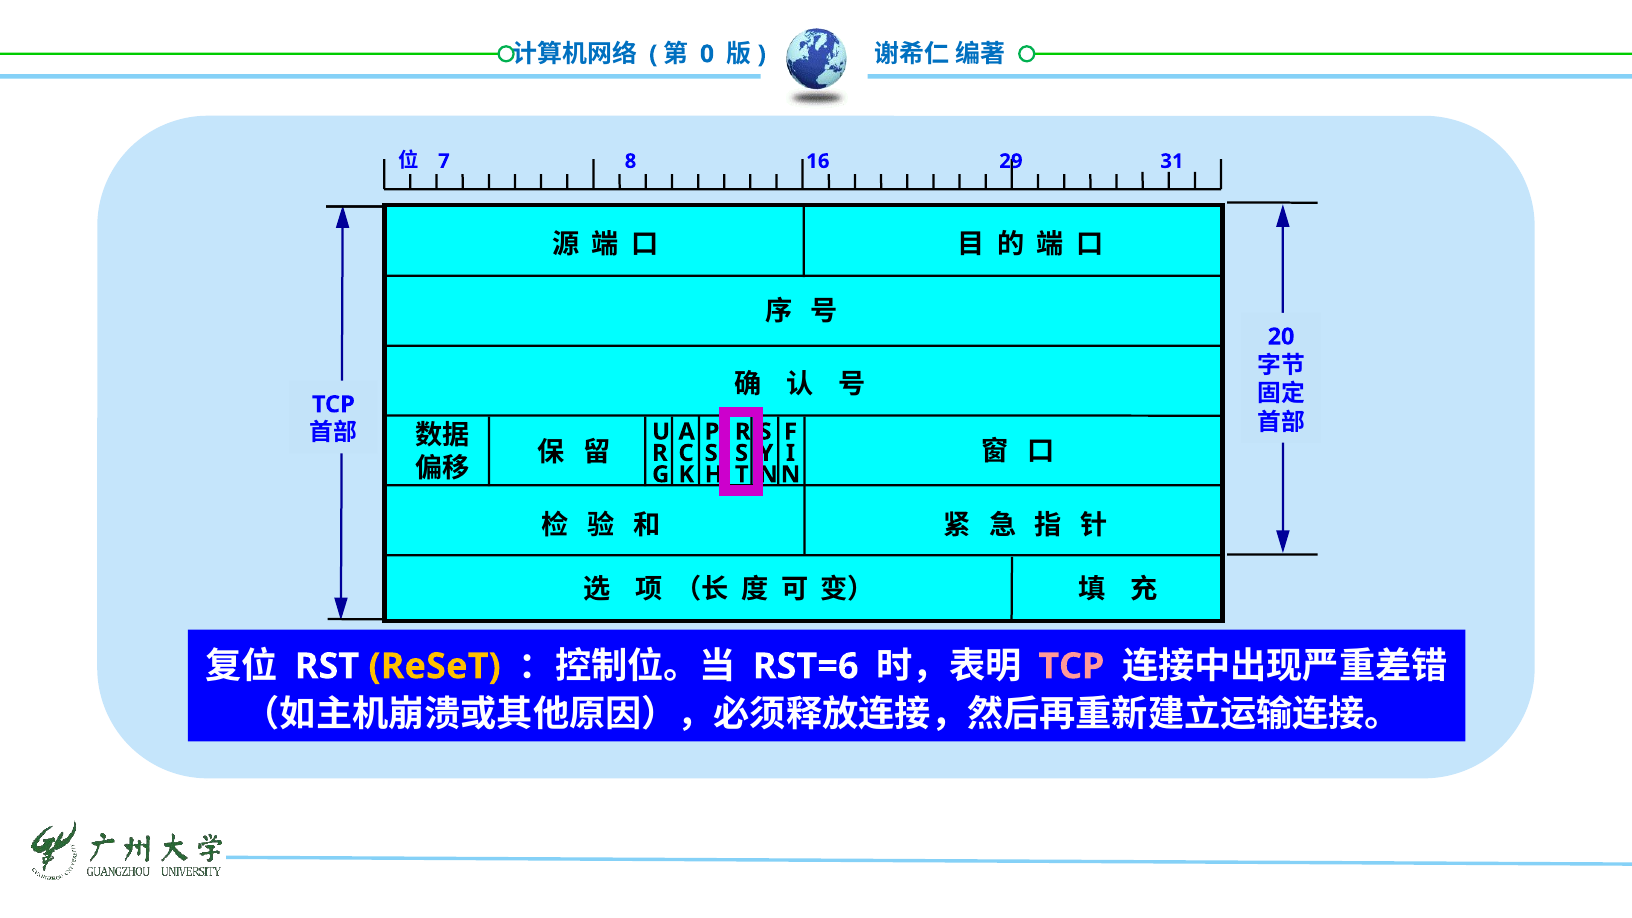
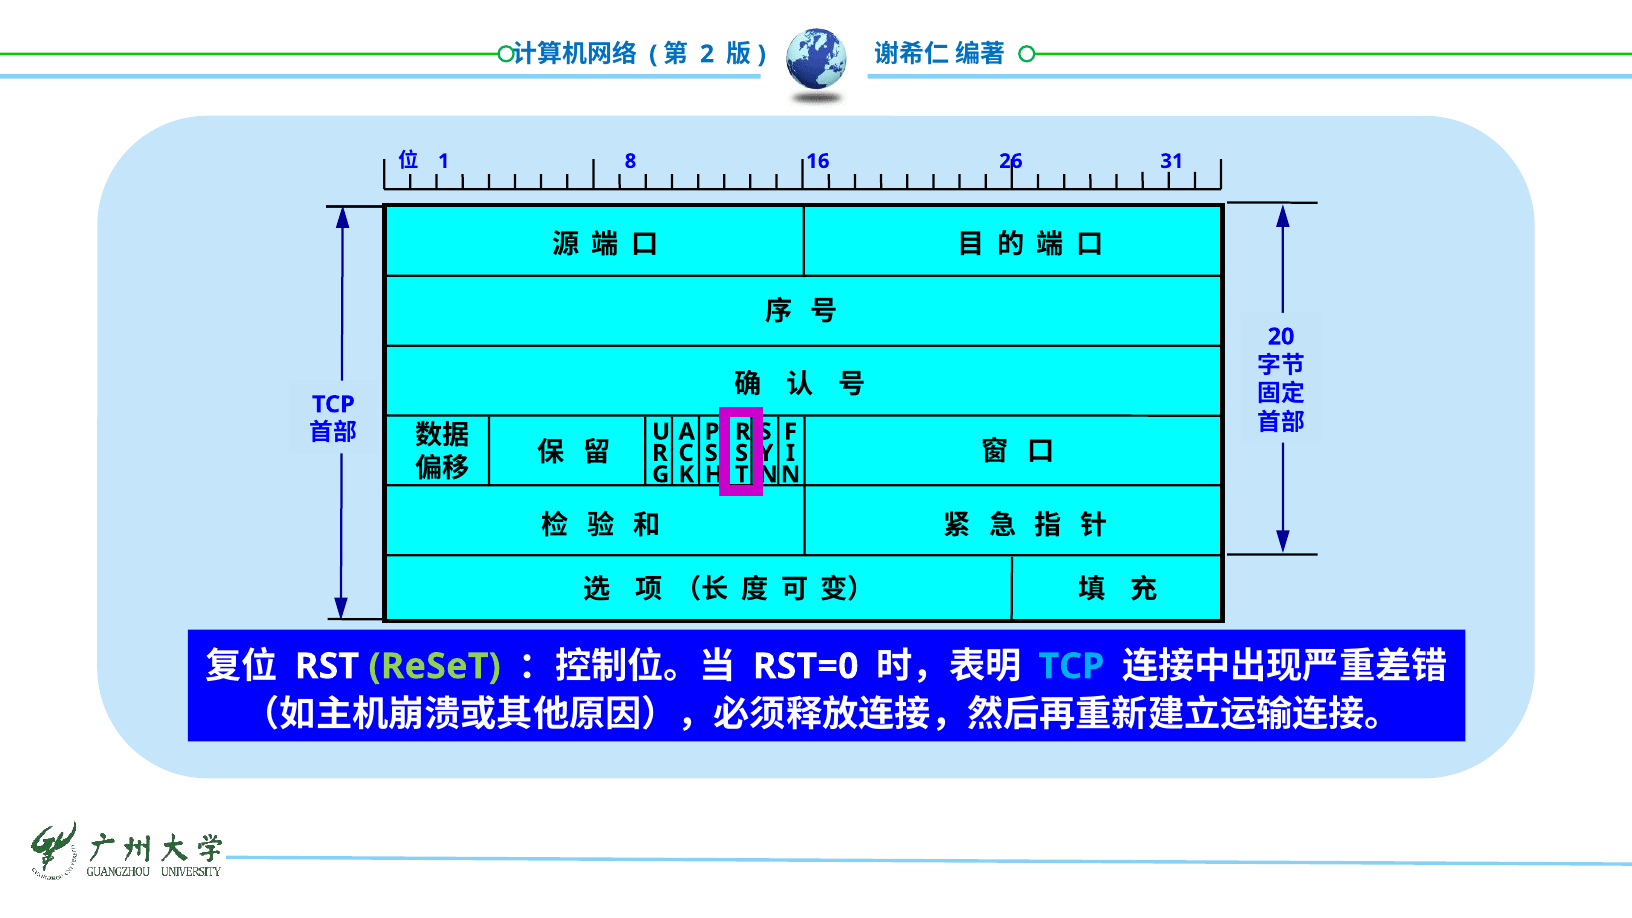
0: 0 -> 2 (707, 54)
7: 7 -> 1 (444, 161)
29: 29 -> 26 (1011, 161)
ReSeT colour: yellow -> light green (435, 666)
RST=6: RST=6 -> RST=0 (806, 666)
TCP colour: pink -> light blue (1071, 666)
